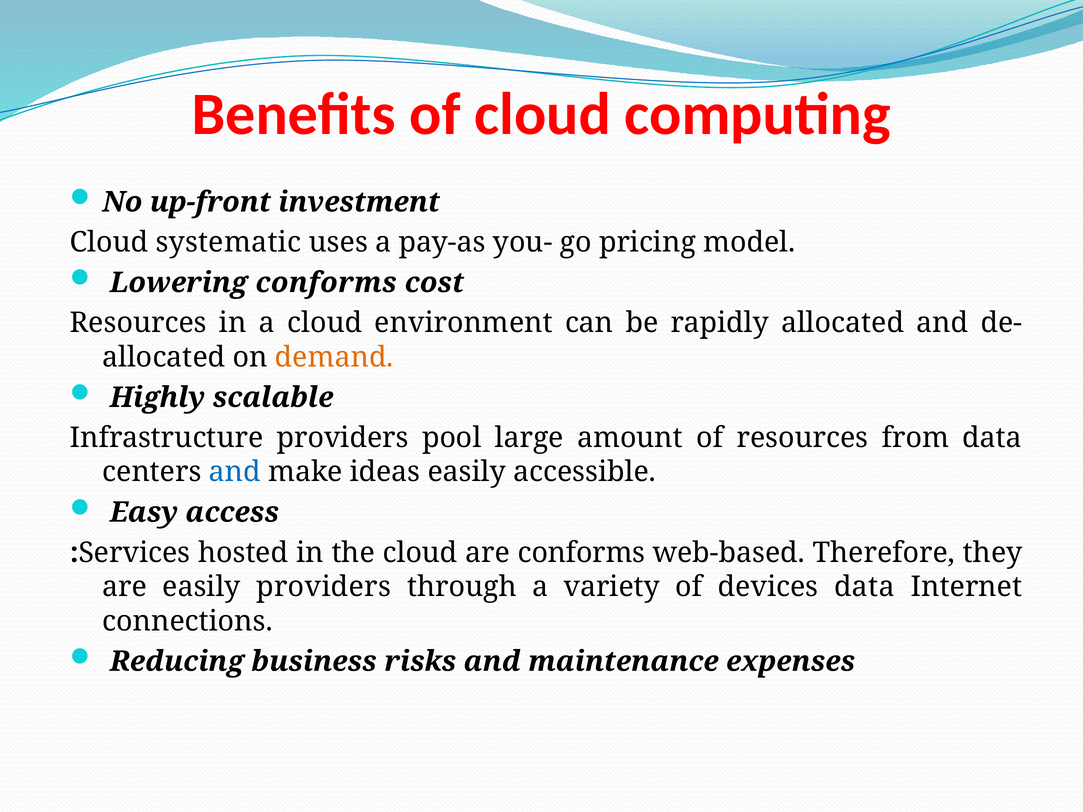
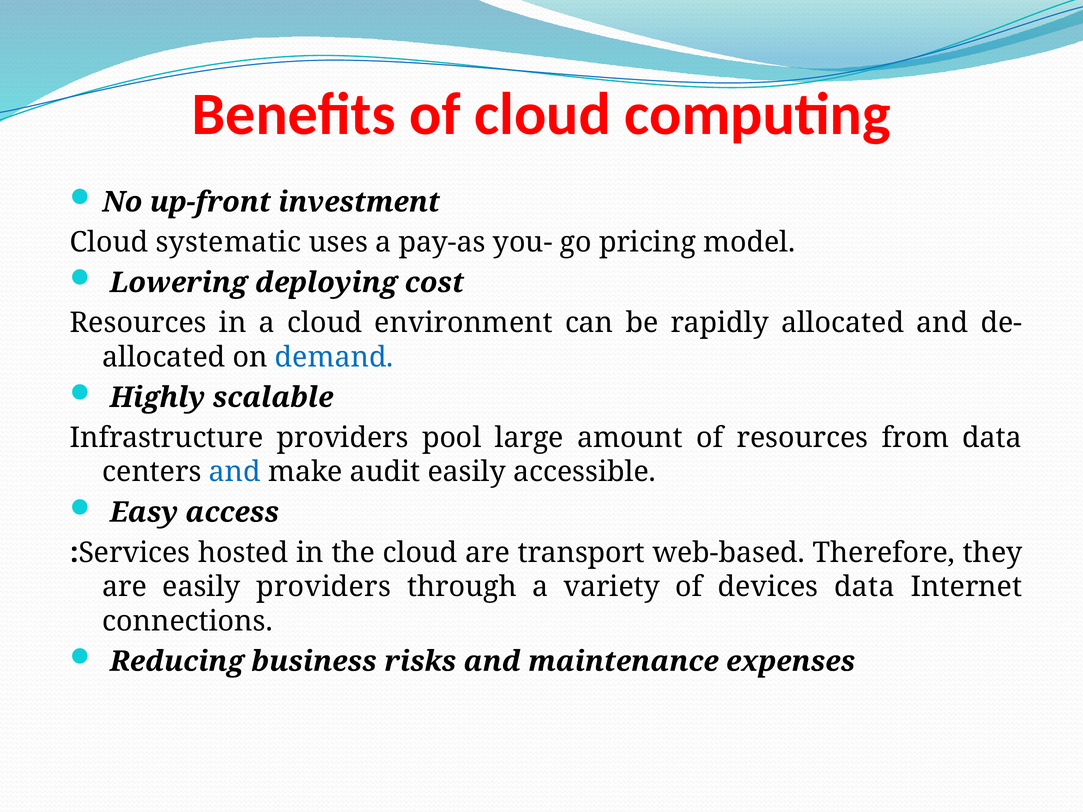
Lowering conforms: conforms -> deploying (326, 283)
demand colour: orange -> blue (334, 357)
ideas: ideas -> audit (385, 472)
are conforms: conforms -> transport (581, 553)
